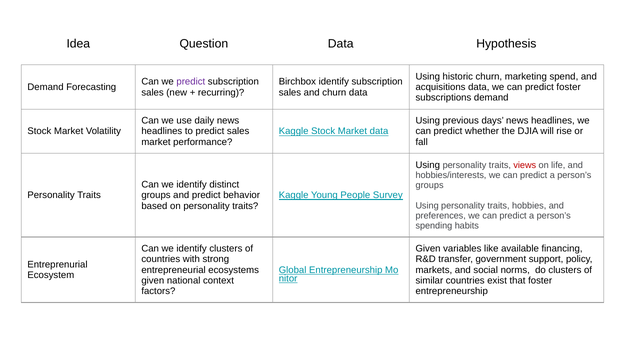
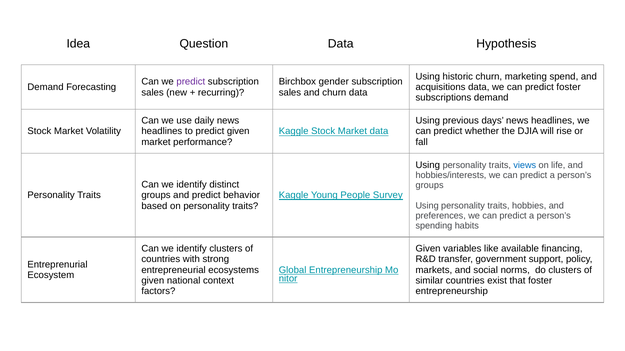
Birchbox identify: identify -> gender (334, 82)
predict sales: sales -> given (238, 132)
views colour: red -> blue (525, 165)
